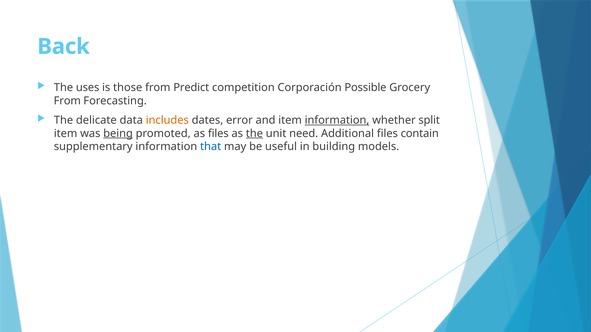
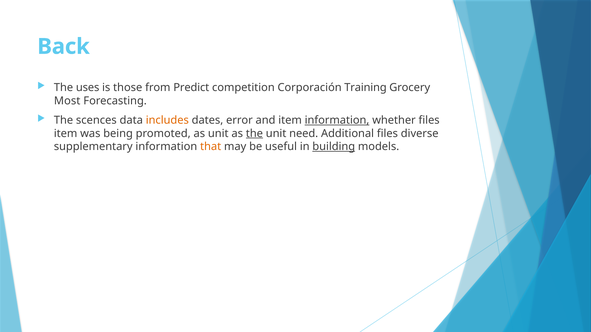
Possible: Possible -> Training (365, 88)
From: From -> Most (67, 101)
delicate: delicate -> scences (96, 120)
whether split: split -> files (429, 120)
being underline: present -> none (118, 134)
as files: files -> unit (218, 134)
contain: contain -> diverse (420, 134)
that colour: blue -> orange (211, 147)
building underline: none -> present (334, 147)
